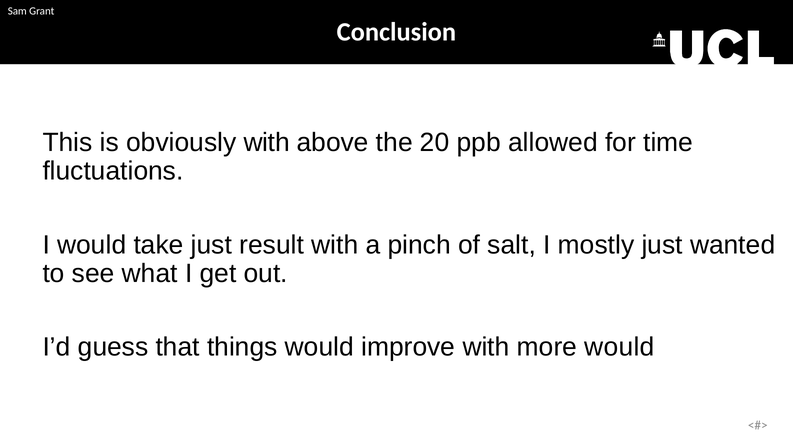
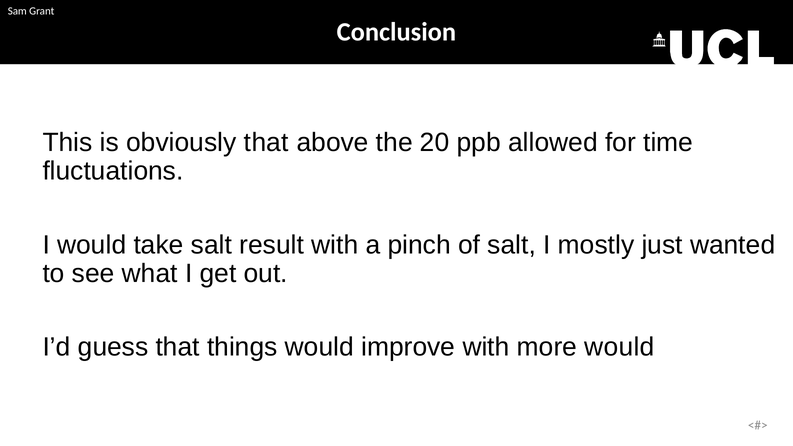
obviously with: with -> that (266, 143)
take just: just -> salt (211, 245)
